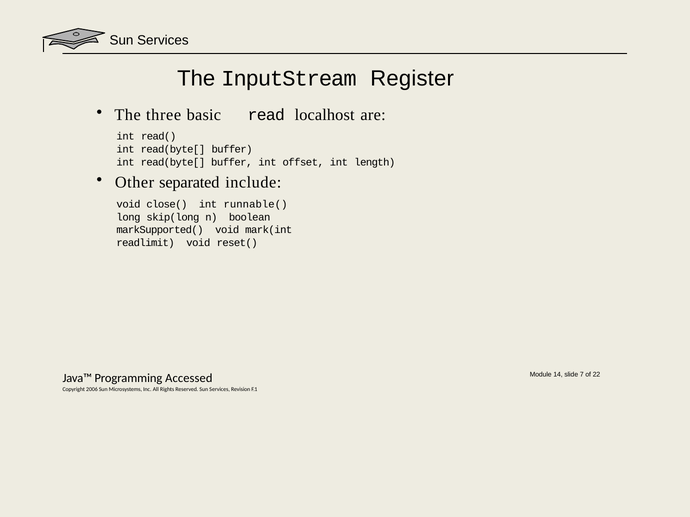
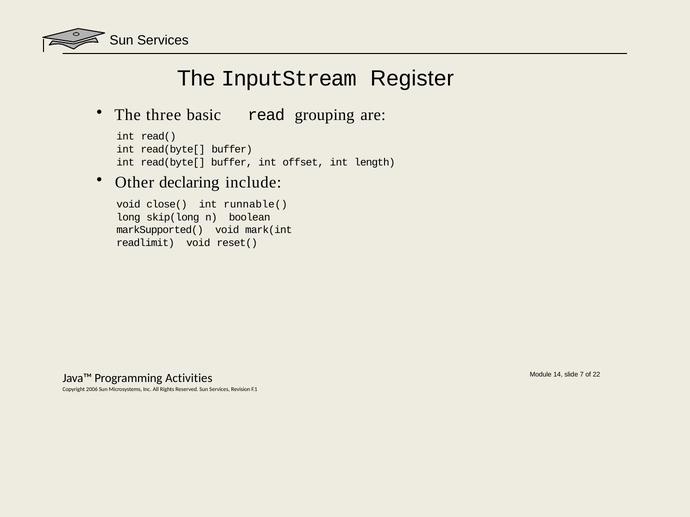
localhost: localhost -> grouping (325, 115)
separated: separated -> declaring (189, 182)
Accessed: Accessed -> Activities (189, 379)
